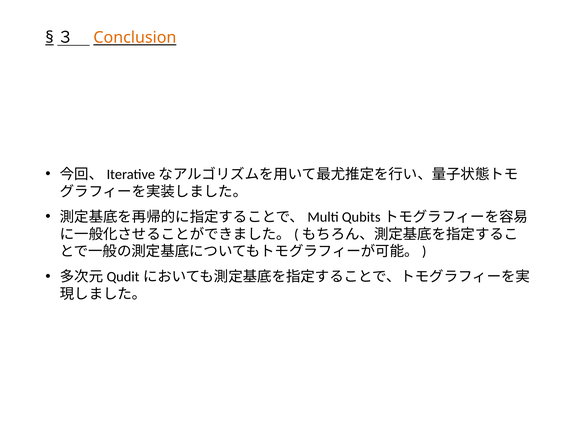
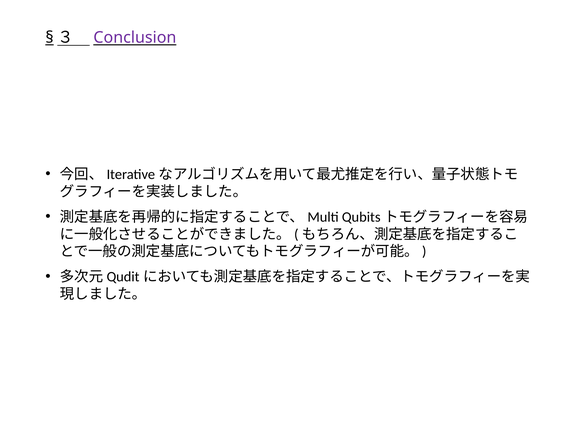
Conclusion colour: orange -> purple (135, 38)
